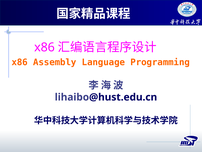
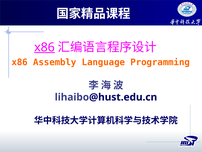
x86 underline: none -> present (45, 47)
